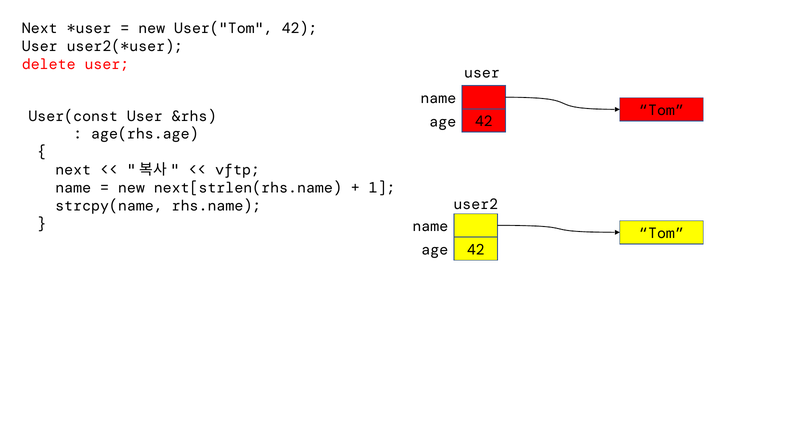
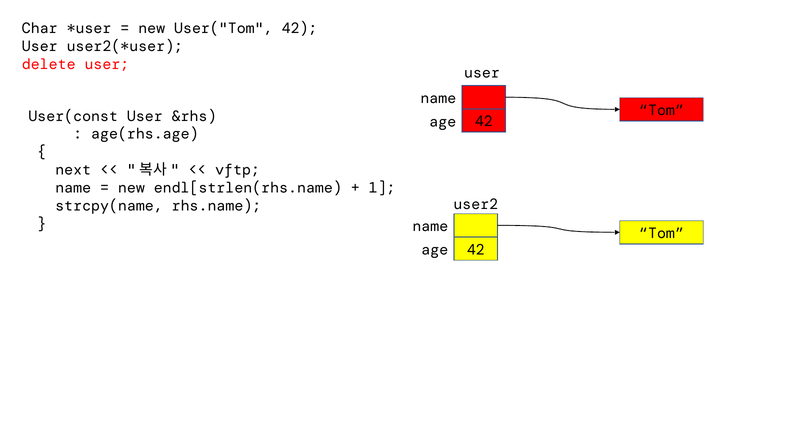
Next: Next -> Char (40, 29)
next[strlen(rhs.name: next[strlen(rhs.name -> endl[strlen(rhs.name (248, 188)
